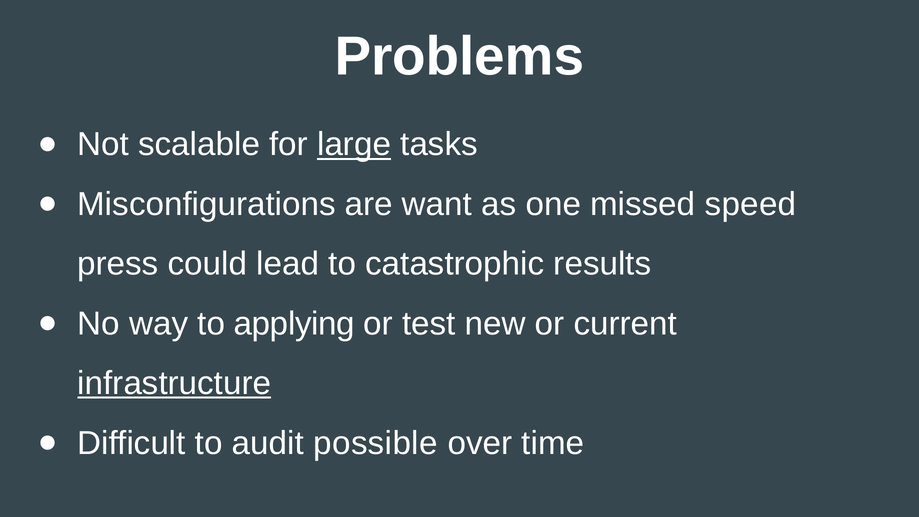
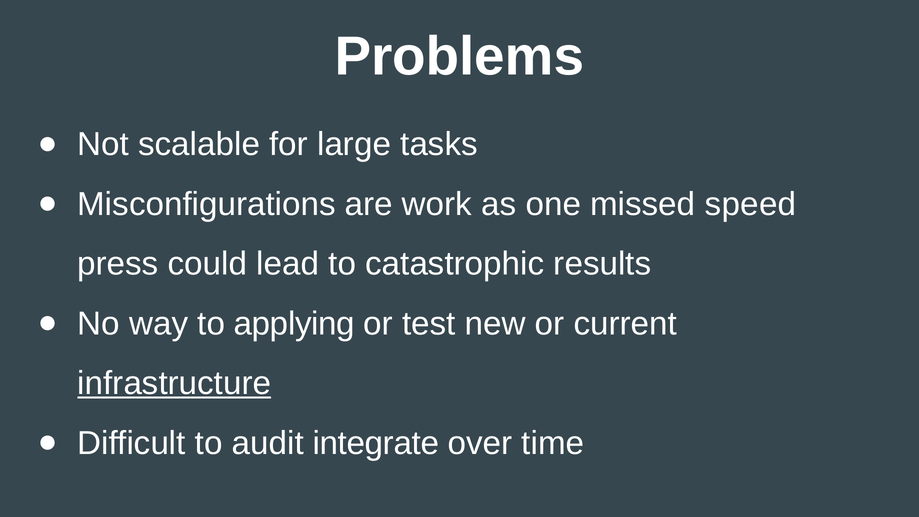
large underline: present -> none (354, 145)
want: want -> work (437, 204)
possible: possible -> integrate (376, 443)
